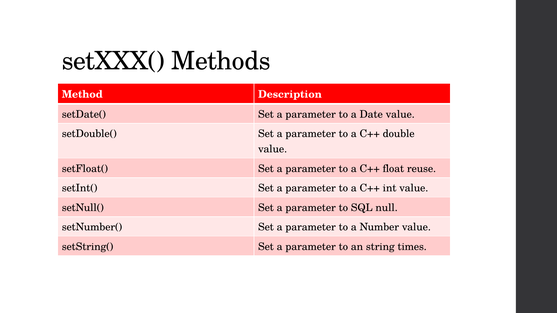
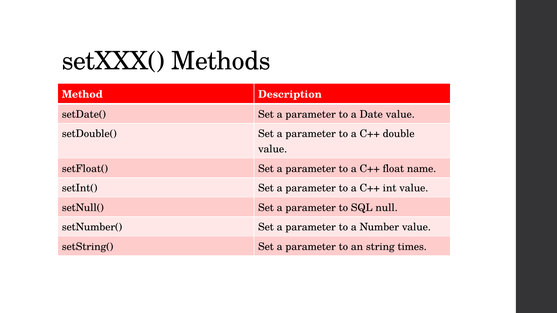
reuse: reuse -> name (422, 169)
